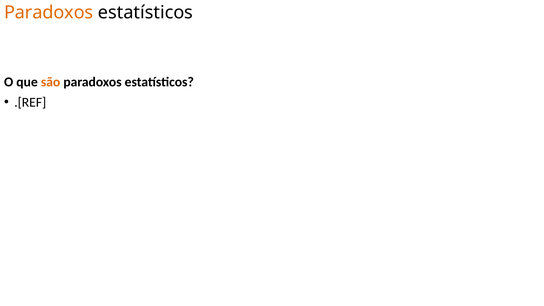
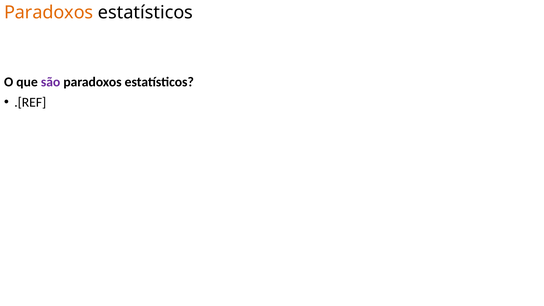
são colour: orange -> purple (51, 82)
